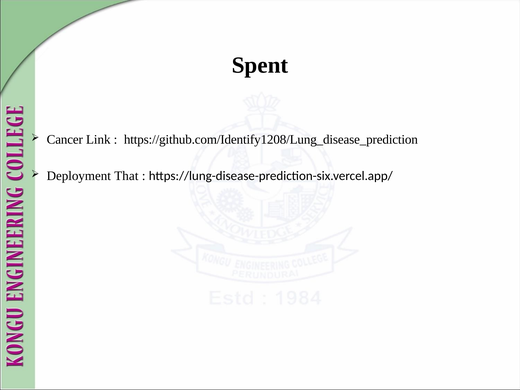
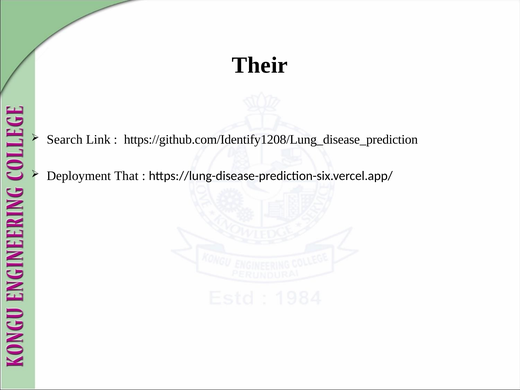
Spent: Spent -> Their (260, 65)
Cancer: Cancer -> Search (65, 140)
